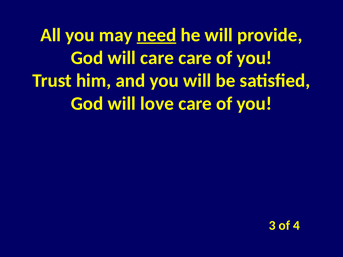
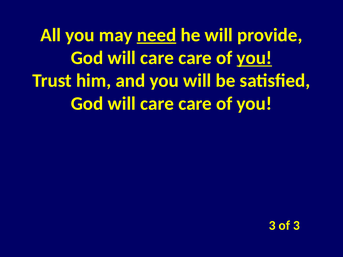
you underline: none -> present (254, 58)
love: love -> care (157, 104)
of 4: 4 -> 3 (296, 226)
